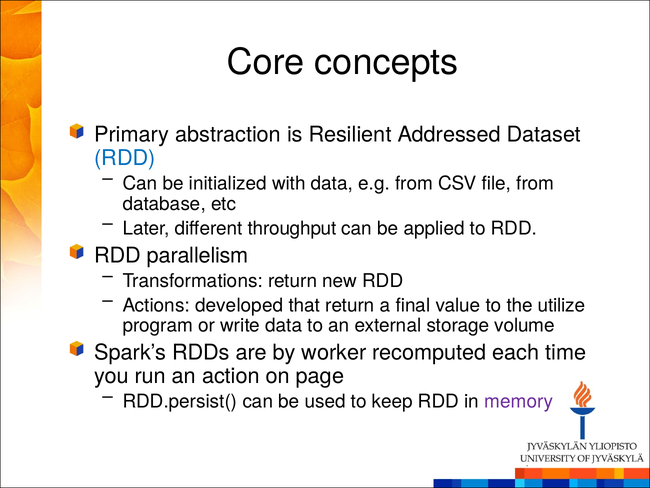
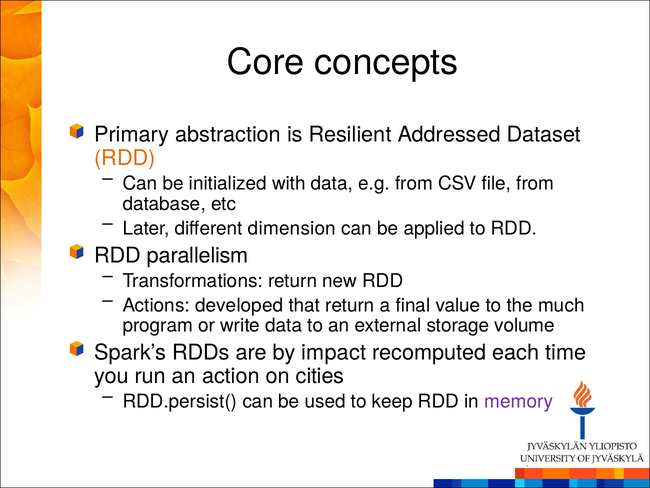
RDD colour: blue -> orange (125, 158)
throughput: throughput -> dimension (292, 228)
utilize: utilize -> much (561, 305)
worker: worker -> impact (334, 352)
page: page -> cities (320, 376)
